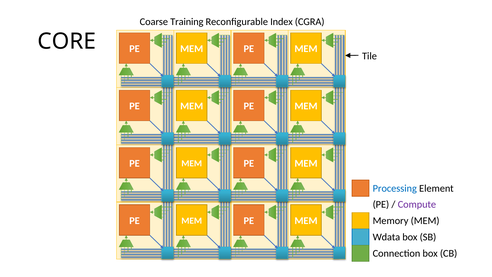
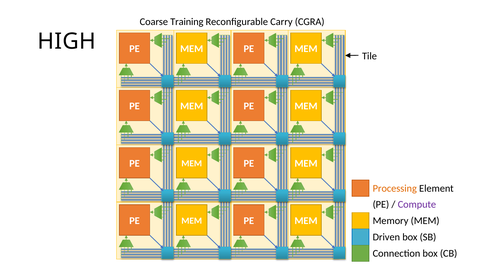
Index: Index -> Carry (281, 22)
CORE: CORE -> HIGH (67, 41)
Processing colour: blue -> orange (395, 188)
Wdata: Wdata -> Driven (386, 237)
